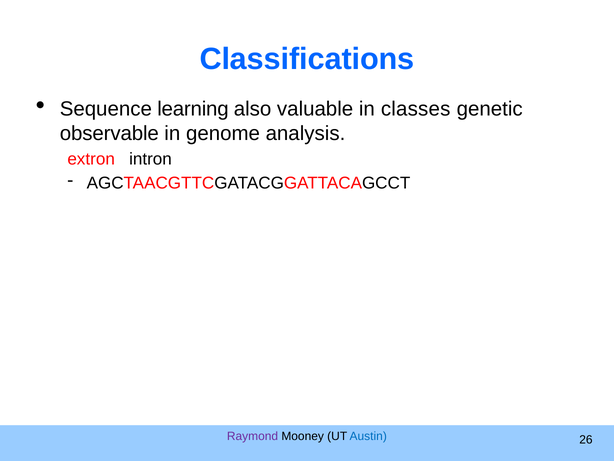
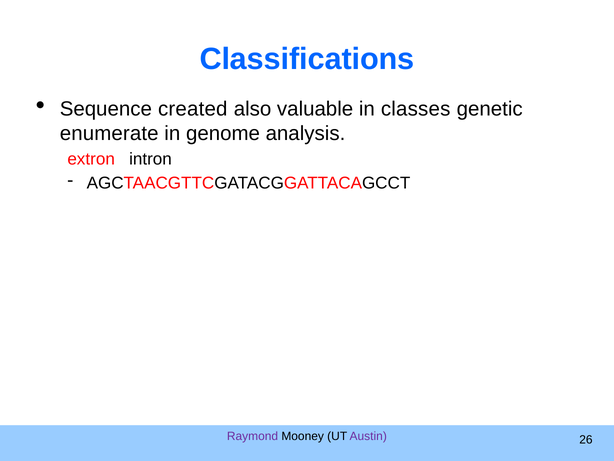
learning: learning -> created (193, 109)
observable: observable -> enumerate (109, 133)
Austin colour: blue -> purple (368, 436)
